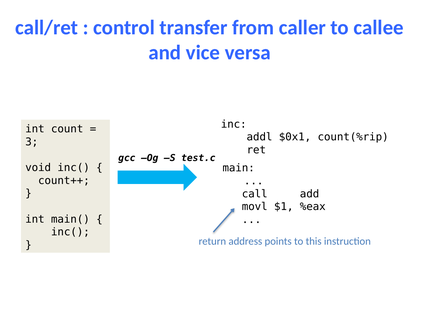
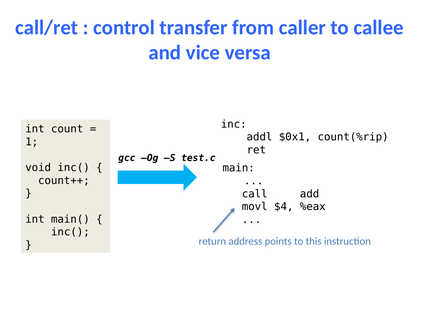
3: 3 -> 1 (32, 142)
$1: $1 -> $4 (284, 207)
